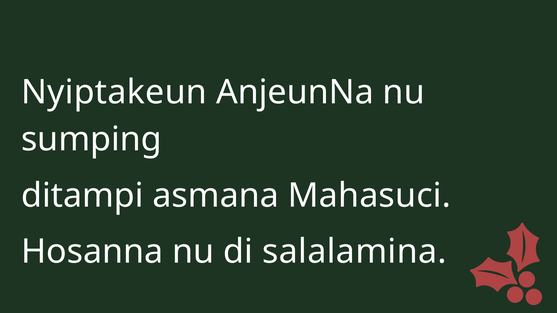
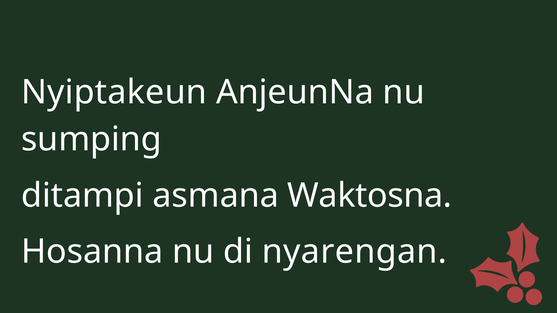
Mahasuci: Mahasuci -> Waktosna (370, 196)
salalamina: salalamina -> nyarengan (354, 252)
